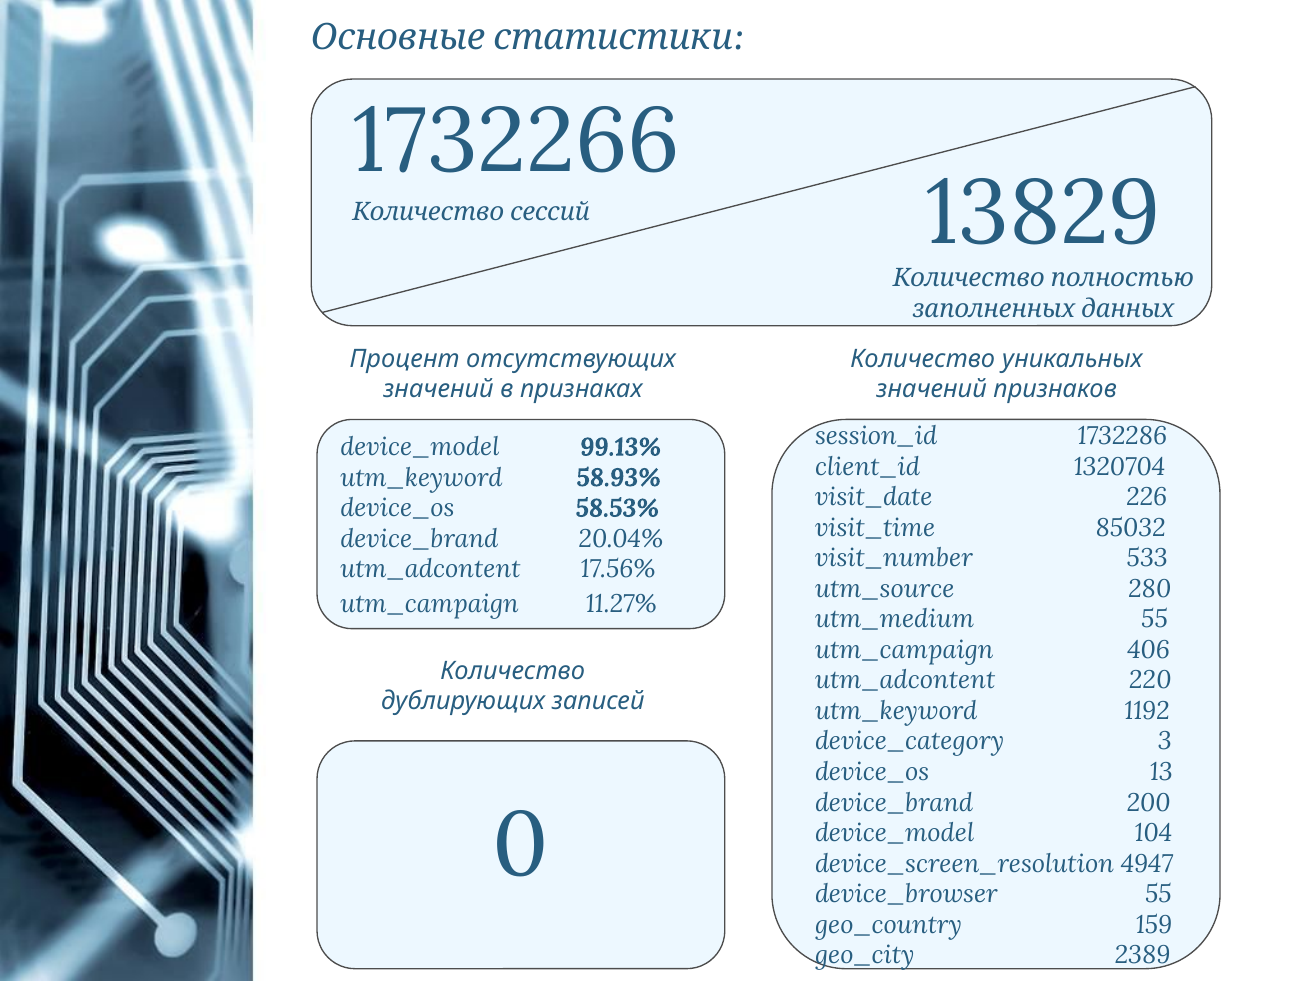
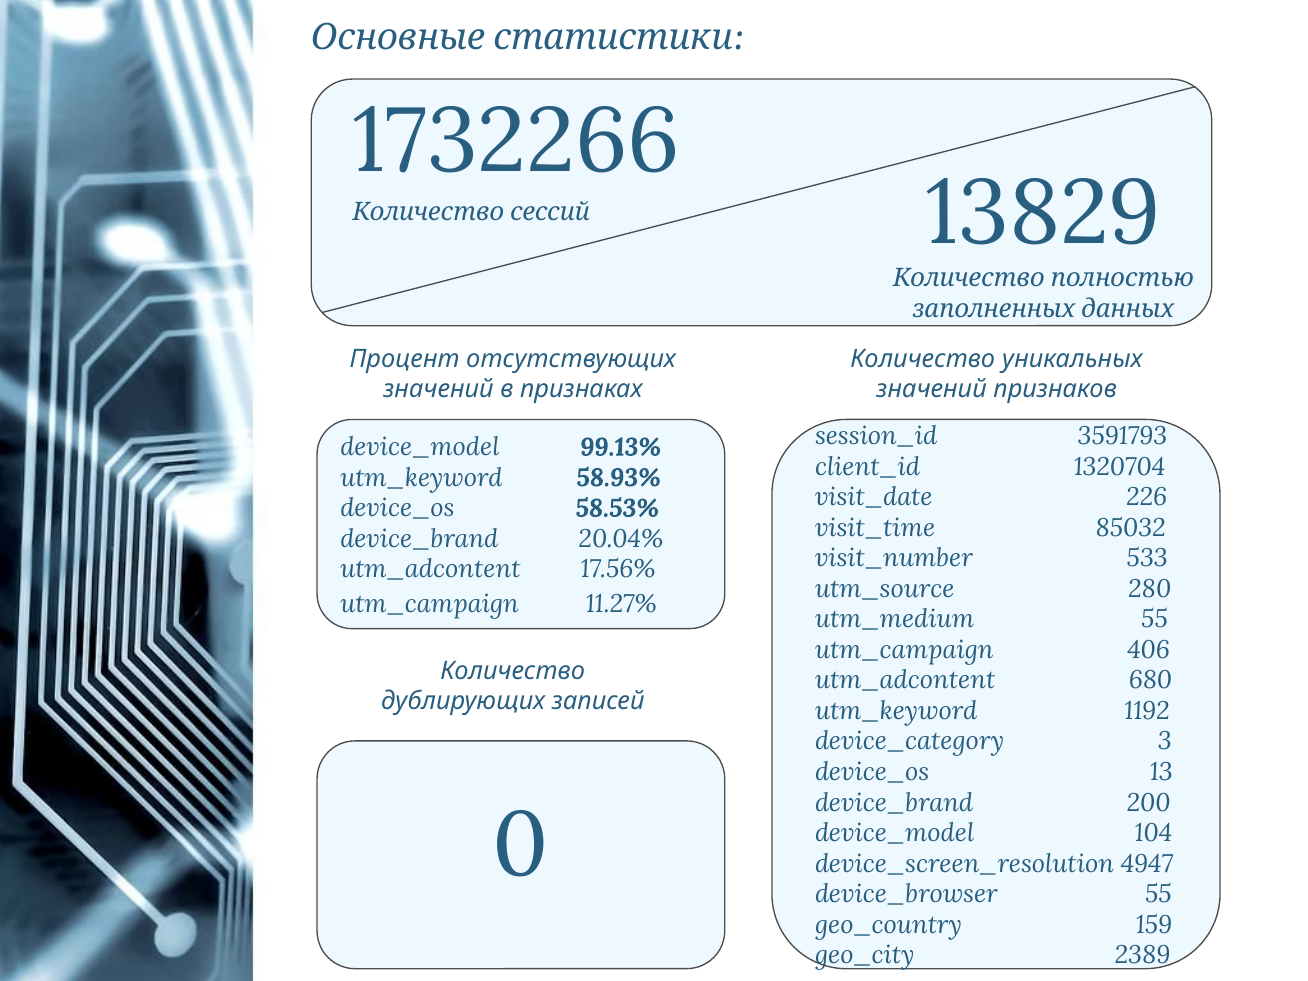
1732286: 1732286 -> 3591793 (1122, 436)
220: 220 -> 680 (1151, 681)
